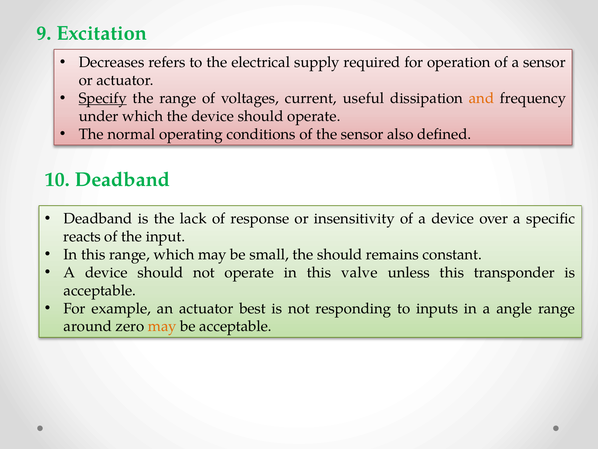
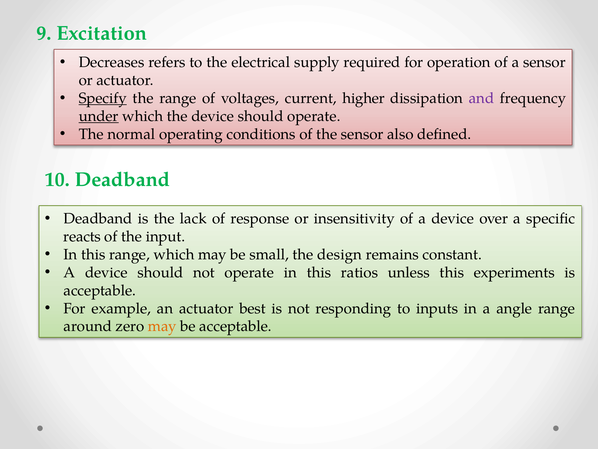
useful: useful -> higher (364, 98)
and colour: orange -> purple (482, 98)
under underline: none -> present (99, 116)
the should: should -> design (340, 254)
valve: valve -> ratios (359, 272)
transponder: transponder -> experiments (514, 272)
